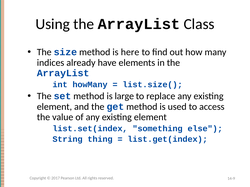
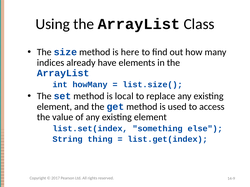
large: large -> local (124, 96)
